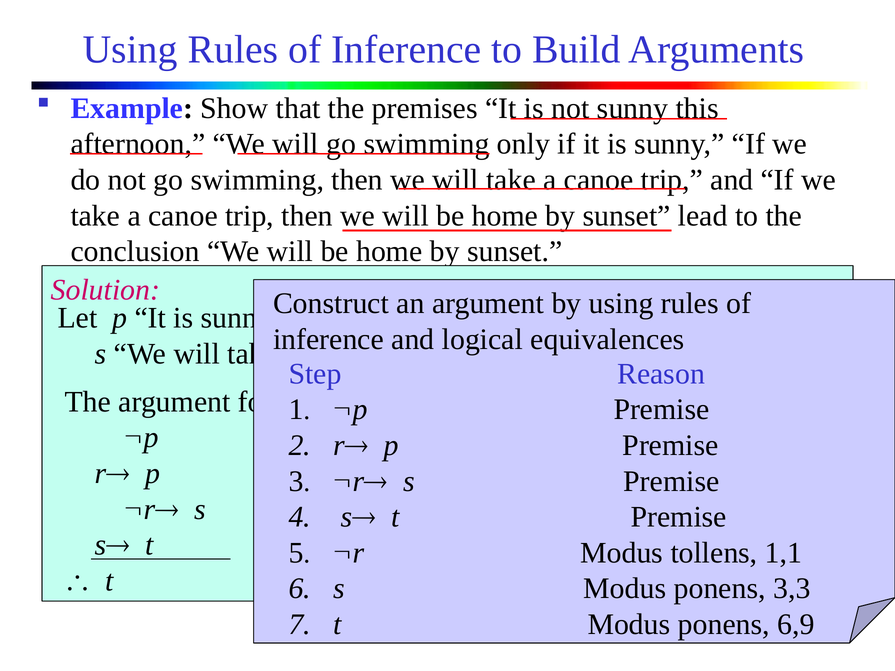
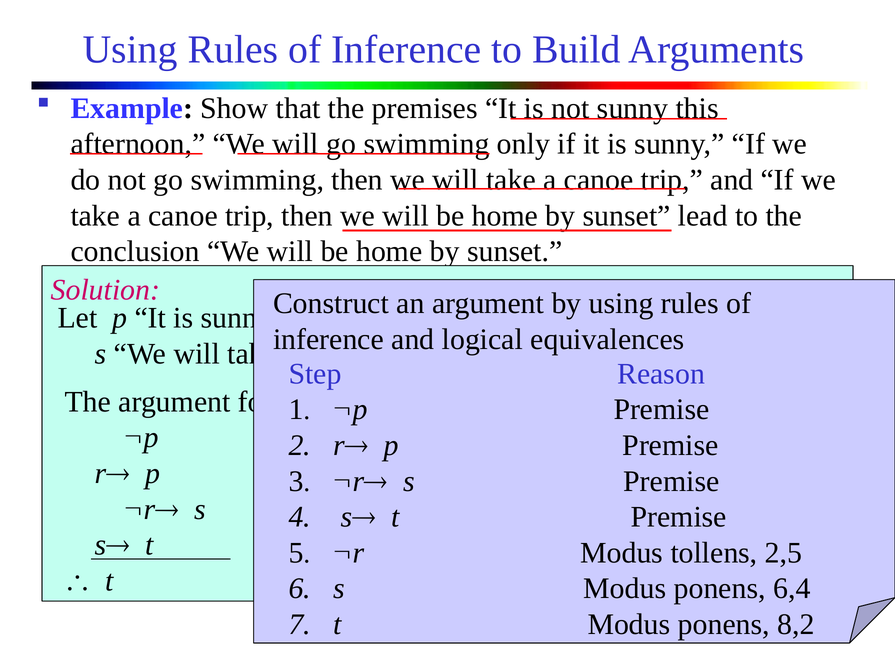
1,1: 1,1 -> 2,5 (783, 553)
3,3: 3,3 -> 6,4 (792, 589)
6,9: 6,9 -> 8,2 (796, 625)
